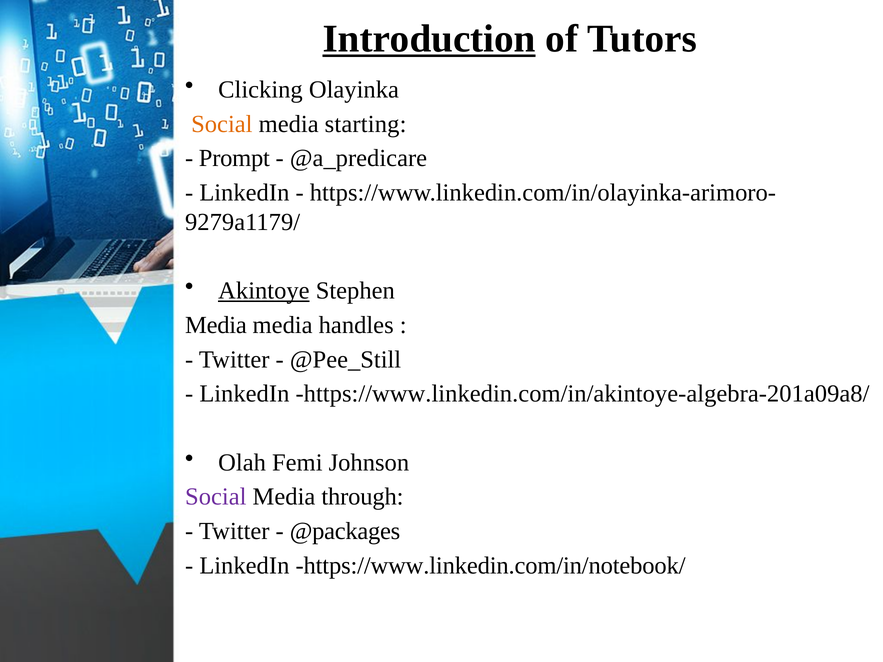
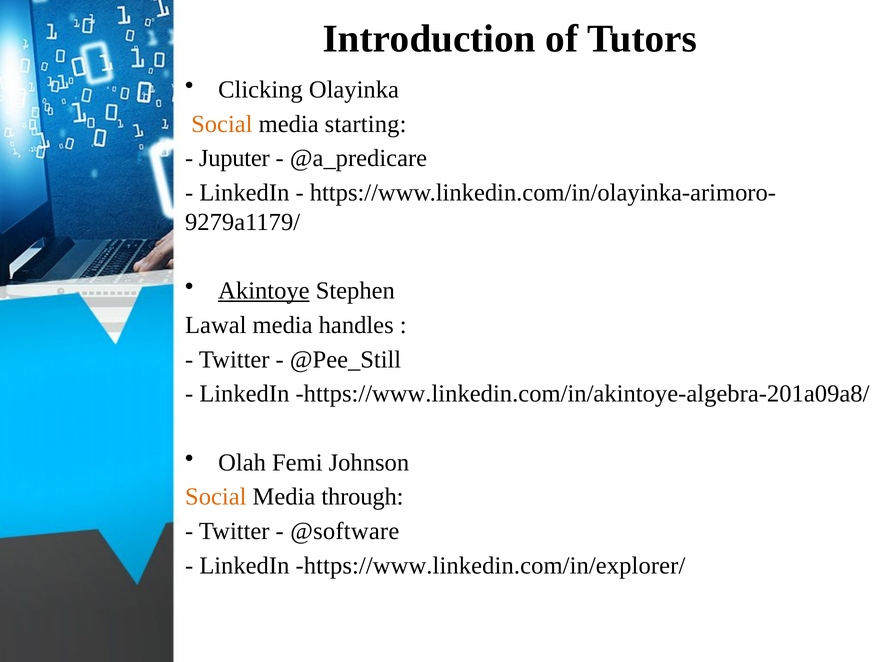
Introduction underline: present -> none (429, 39)
Prompt: Prompt -> Juputer (234, 158)
Media: Media -> Lawal (216, 325)
Social colour: purple -> orange (216, 497)
@packages: @packages -> @software (345, 531)
https://www.linkedin.com/in/notebook/: https://www.linkedin.com/in/notebook/ -> https://www.linkedin.com/in/explorer/ (490, 566)
